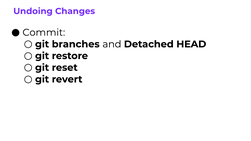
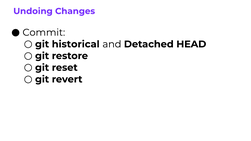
branches: branches -> historical (76, 44)
